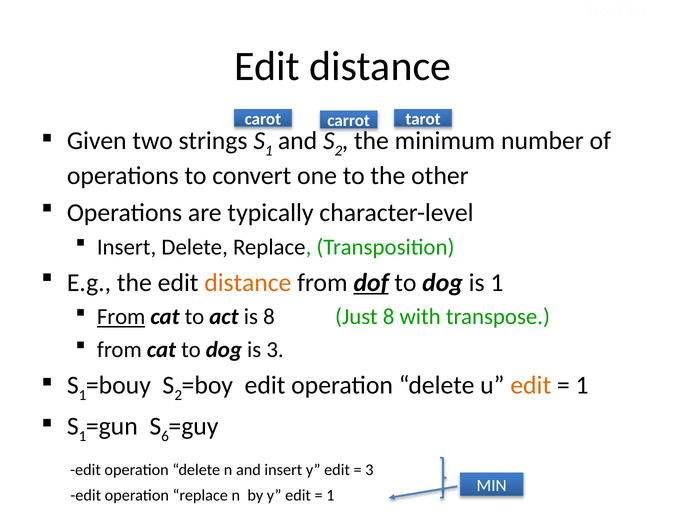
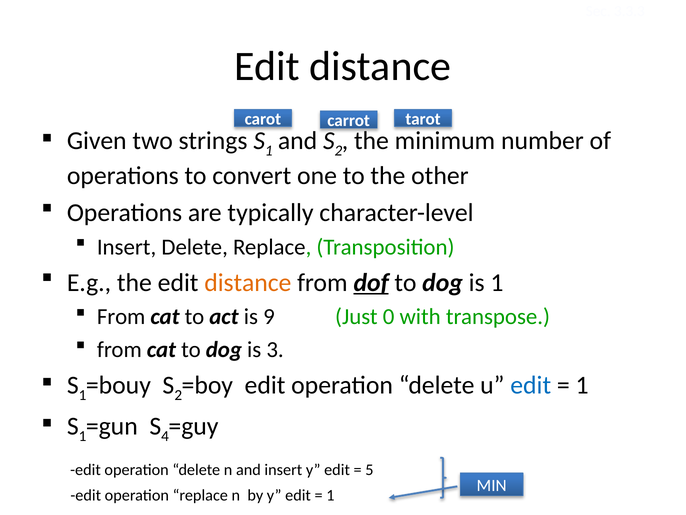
From underline: present -> none (121, 317)
is 8: 8 -> 9 (269, 317)
Just 8: 8 -> 0 (389, 317)
edit colour: orange -> blue (531, 385)
6: 6 -> 4 (165, 436)
3: 3 -> 5 (369, 470)
